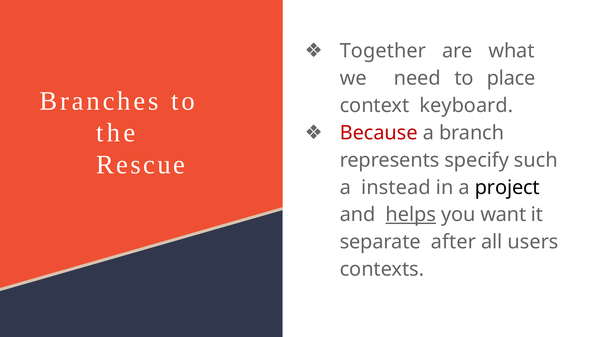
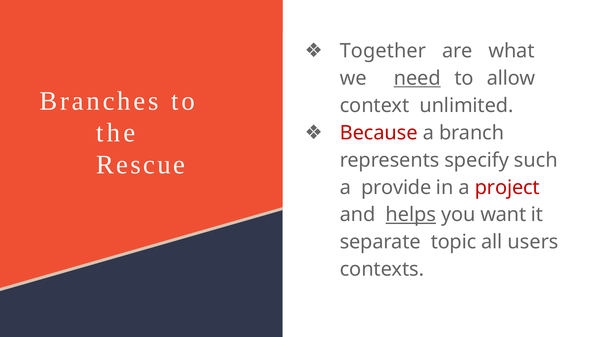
need underline: none -> present (417, 78)
place: place -> allow (511, 78)
keyboard: keyboard -> unlimited (466, 105)
instead: instead -> provide (396, 187)
project colour: black -> red (507, 187)
after: after -> topic (454, 242)
